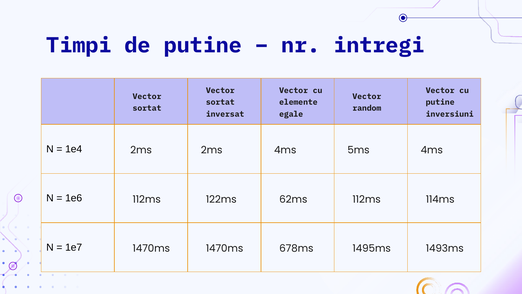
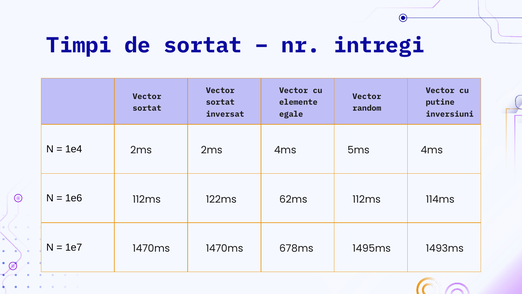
de putine: putine -> sortat (203, 45)
